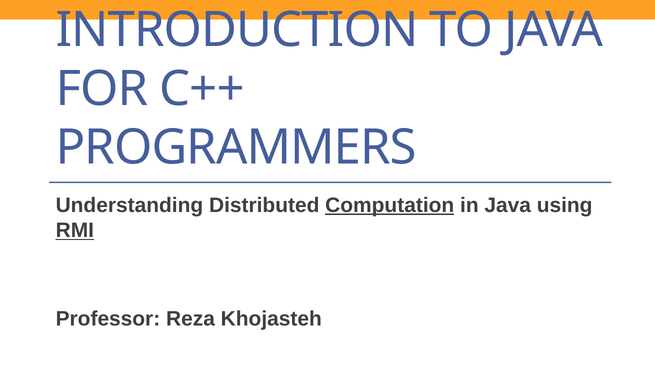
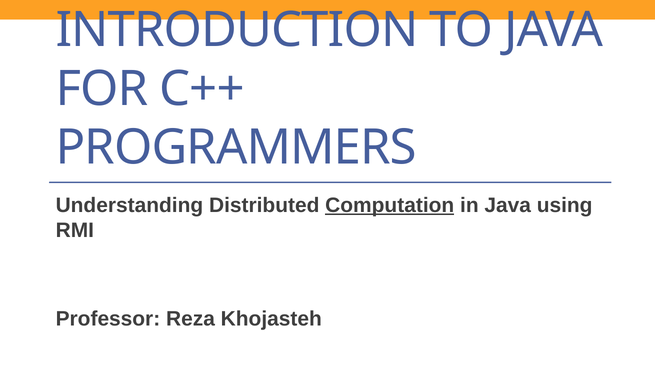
RMI underline: present -> none (75, 231)
